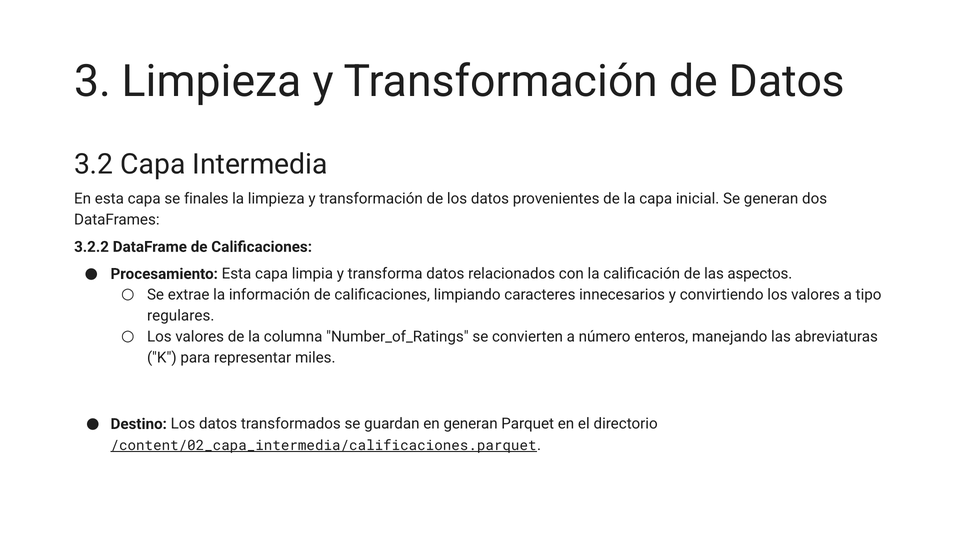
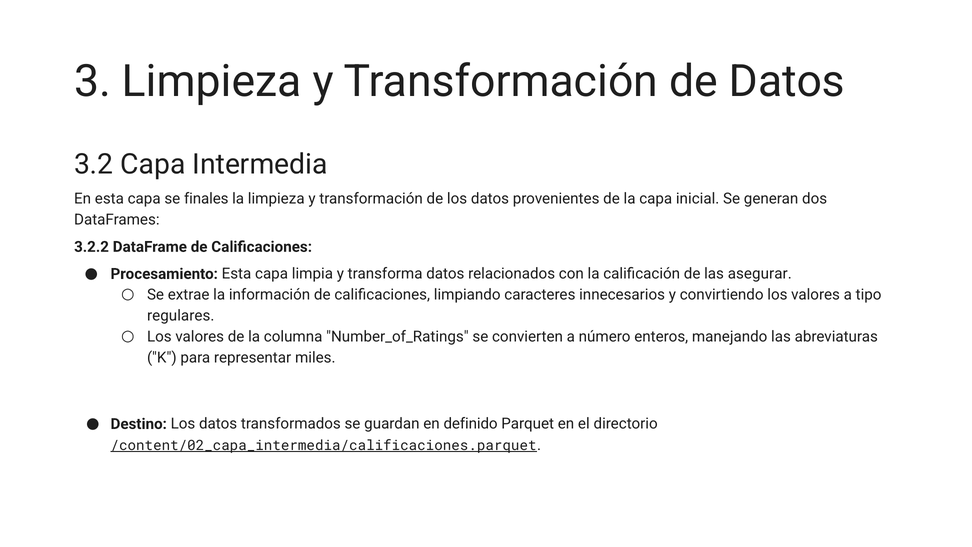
aspectos: aspectos -> asegurar (760, 274)
en generan: generan -> definido (471, 424)
